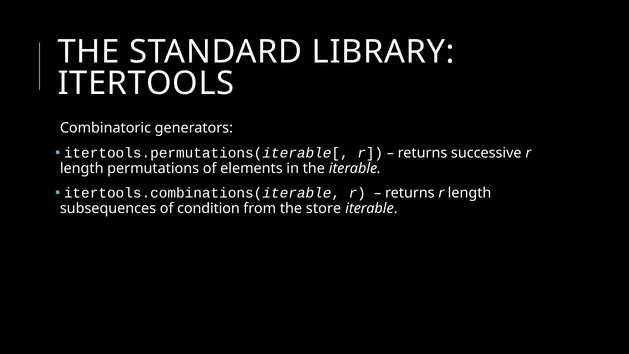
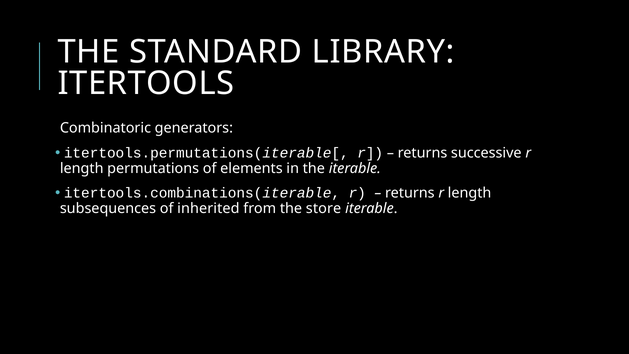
condition: condition -> inherited (208, 209)
